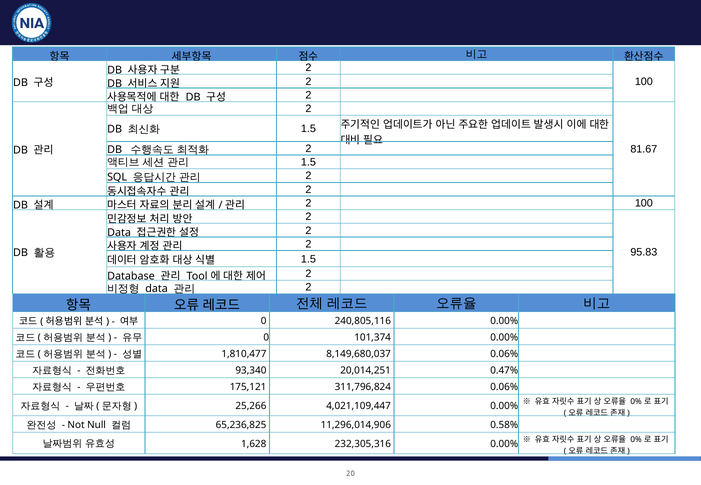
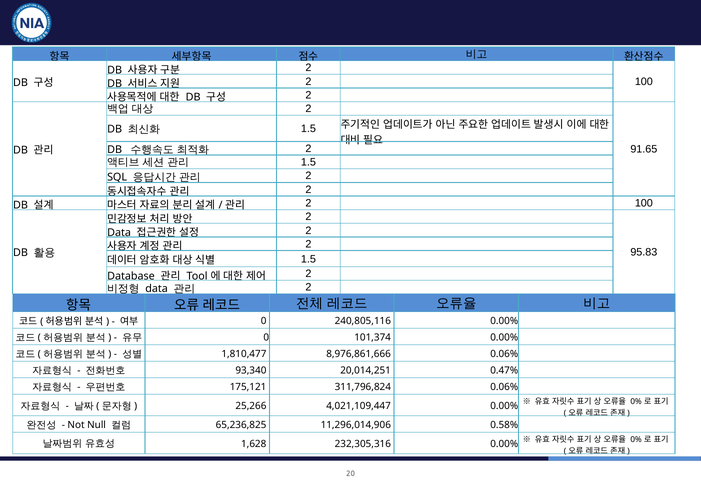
81.67: 81.67 -> 91.65 (644, 149)
8,149,680,037: 8,149,680,037 -> 8,976,861,666 (359, 354)
